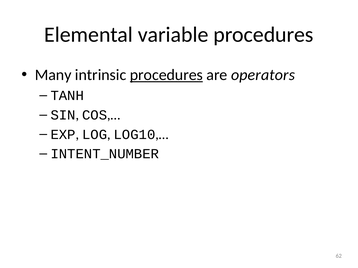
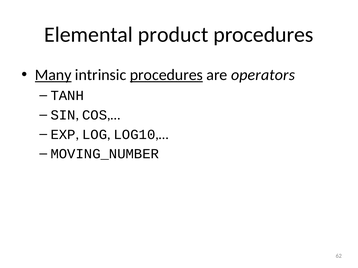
variable: variable -> product (173, 35)
Many underline: none -> present (53, 75)
INTENT_NUMBER: INTENT_NUMBER -> MOVING_NUMBER (105, 154)
